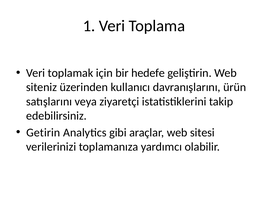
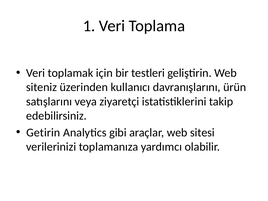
hedefe: hedefe -> testleri (148, 73)
